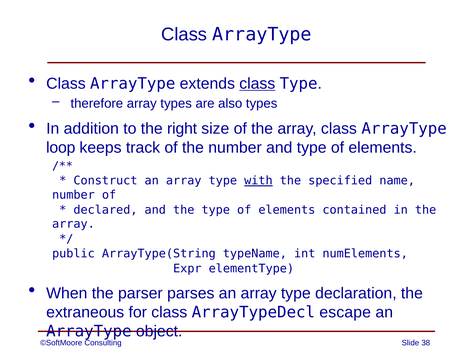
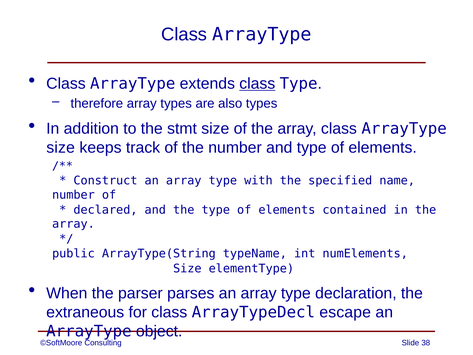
right: right -> stmt (182, 129)
loop: loop -> size (61, 148)
with underline: present -> none (258, 181)
Expr: Expr -> Size (187, 268)
